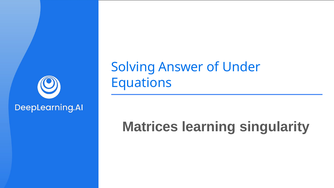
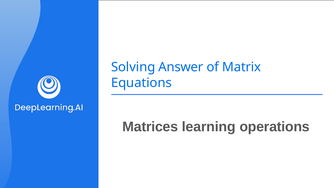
Under: Under -> Matrix (242, 67)
singularity: singularity -> operations (275, 127)
